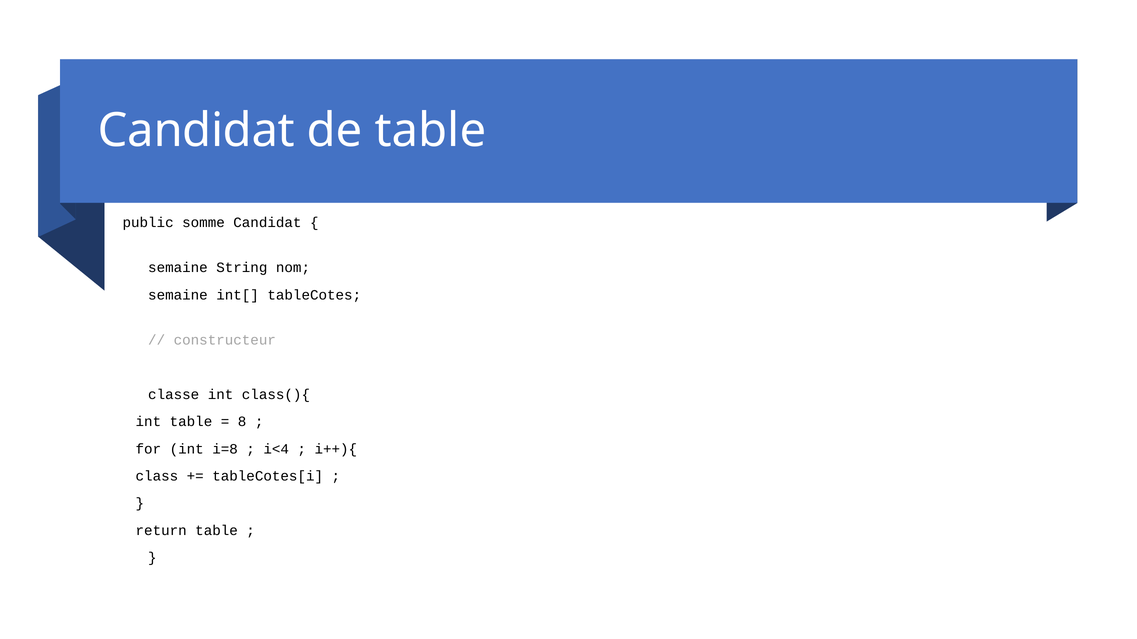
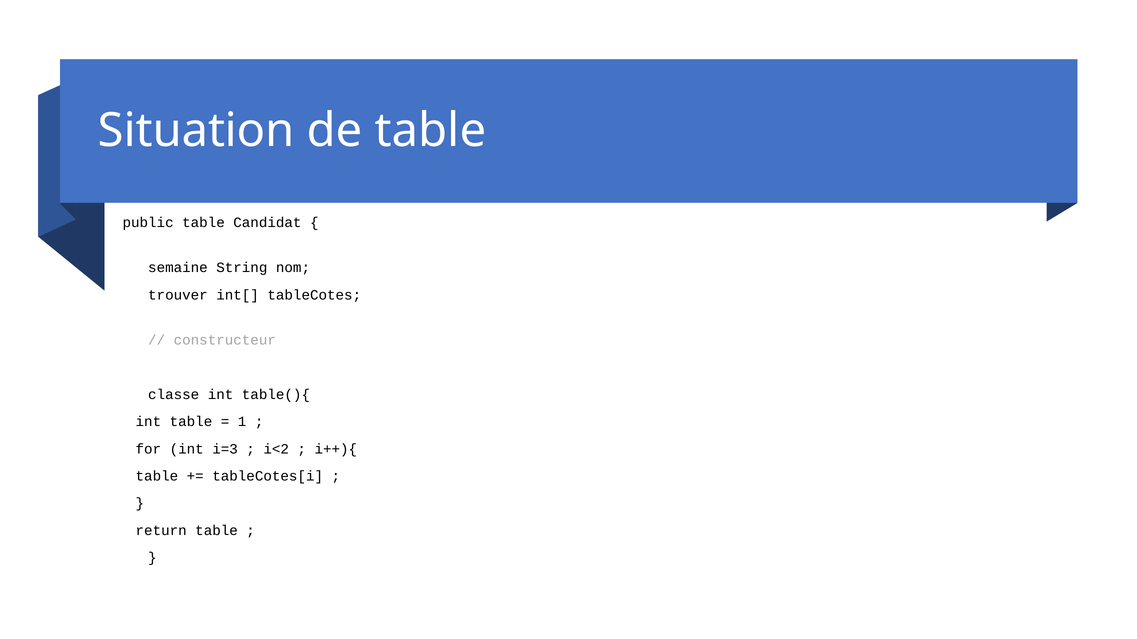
Candidat: Candidat -> Situation (196, 131)
public somme: somme -> table (203, 223)
semaine: semaine -> trouver (178, 295)
class(){: class(){ -> table(){ (276, 395)
8: 8 -> 1 (242, 422)
i=8: i=8 -> i=3 (225, 449)
i<4: i<4 -> i<2 (276, 449)
class: class -> table (157, 477)
